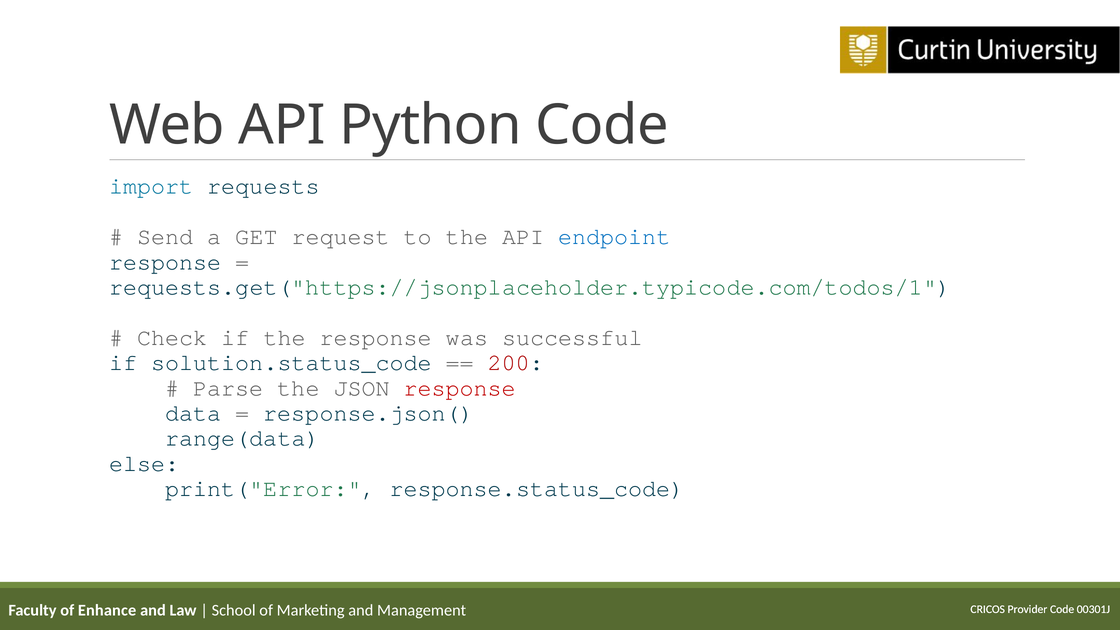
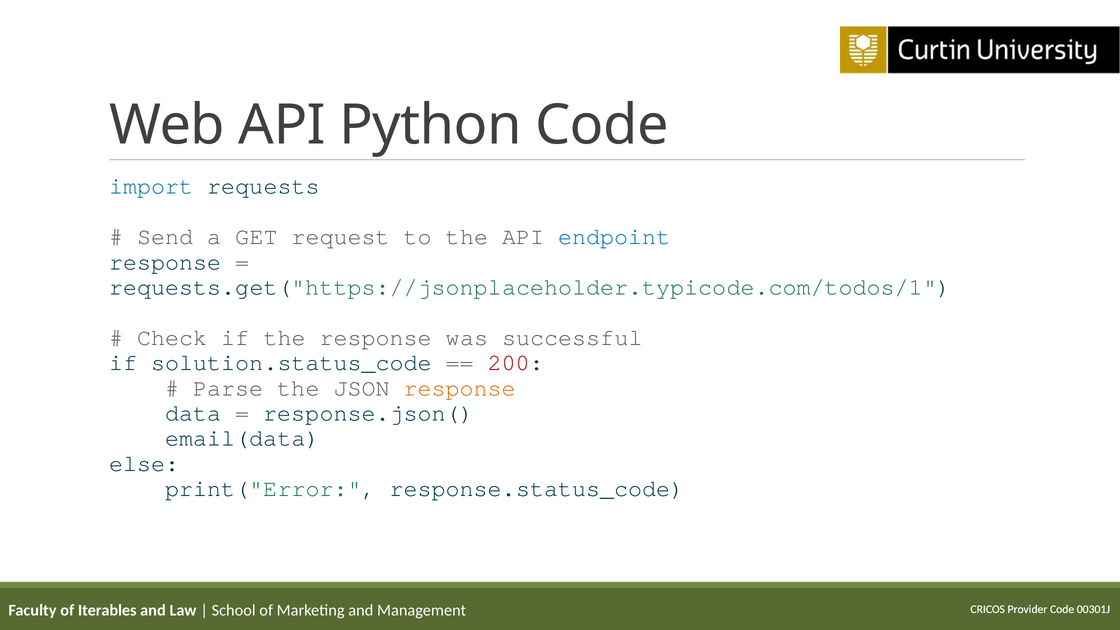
response colour: red -> orange (460, 388)
range(data: range(data -> email(data (242, 438)
Enhance: Enhance -> Iterables (107, 610)
